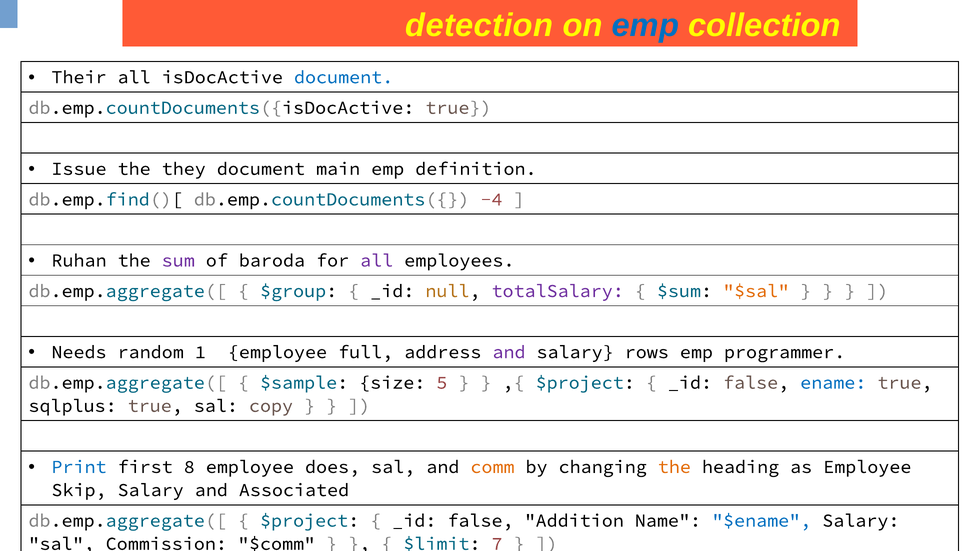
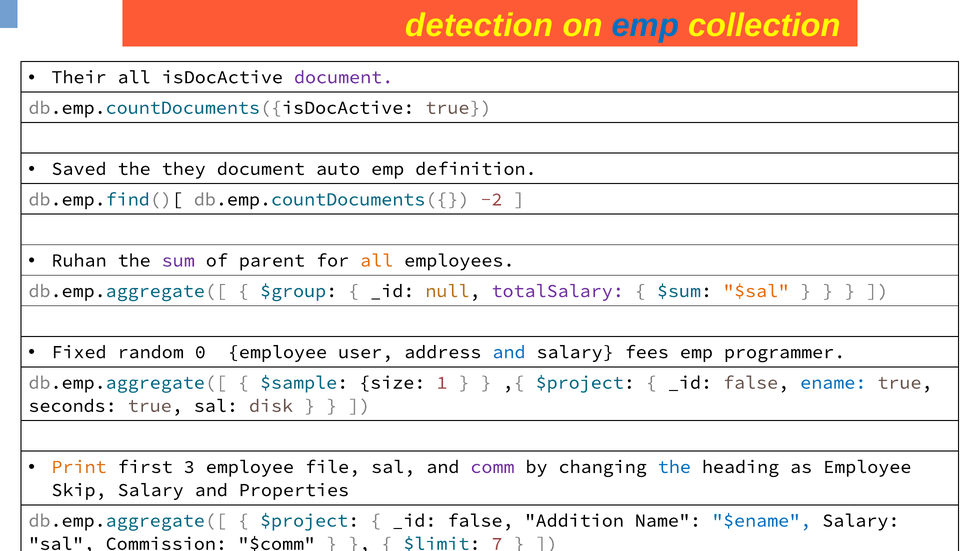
document colour: blue -> purple (344, 77)
Issue: Issue -> Saved (79, 169)
main: main -> auto (338, 169)
-4: -4 -> -2 (492, 199)
baroda: baroda -> parent (272, 261)
all colour: purple -> orange (377, 261)
Needs: Needs -> Fixed (79, 352)
1: 1 -> 0 (200, 352)
full: full -> user (366, 352)
and colour: purple -> blue (509, 352)
rows: rows -> fees (647, 352)
5: 5 -> 1 (442, 383)
sqlplus: sqlplus -> seconds (73, 406)
copy: copy -> disk (271, 406)
Print colour: blue -> orange (79, 467)
8: 8 -> 3 (189, 467)
does: does -> file (333, 467)
comm colour: orange -> purple (492, 467)
the colour: orange -> blue (674, 467)
Associated: Associated -> Properties (294, 490)
